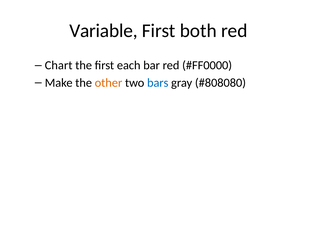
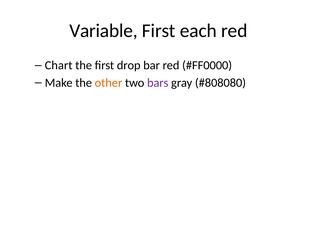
both: both -> each (198, 31)
each: each -> drop (129, 65)
bars colour: blue -> purple (158, 83)
